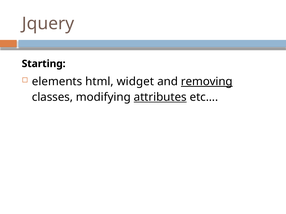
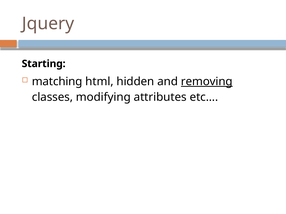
elements: elements -> matching (57, 82)
widget: widget -> hidden (135, 82)
attributes underline: present -> none (160, 97)
